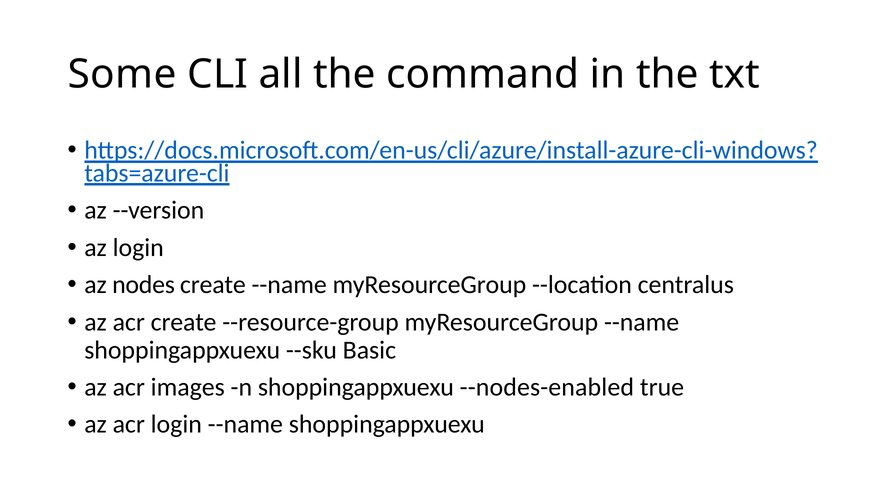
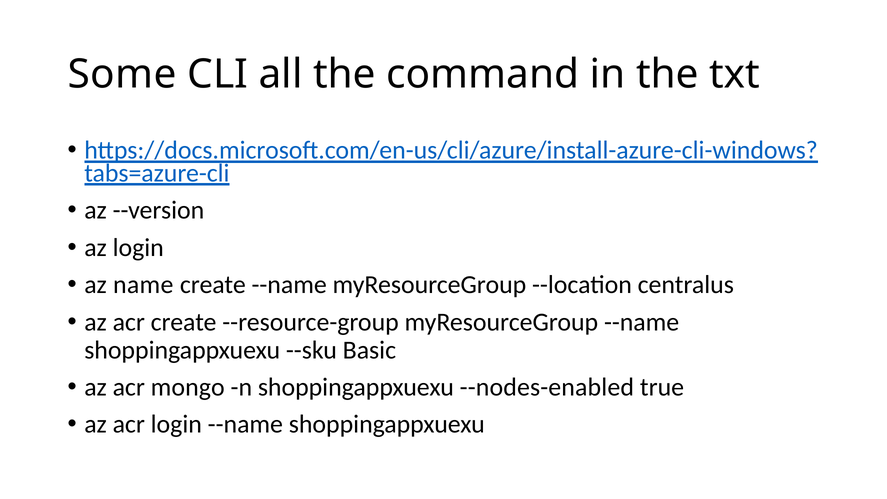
nodes: nodes -> name (143, 285)
images: images -> mongo (188, 387)
